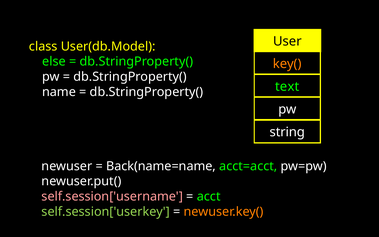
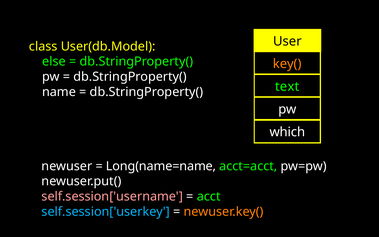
string: string -> which (287, 132)
Back(name=name: Back(name=name -> Long(name=name (161, 166)
self.session['userkey colour: light green -> light blue (106, 212)
